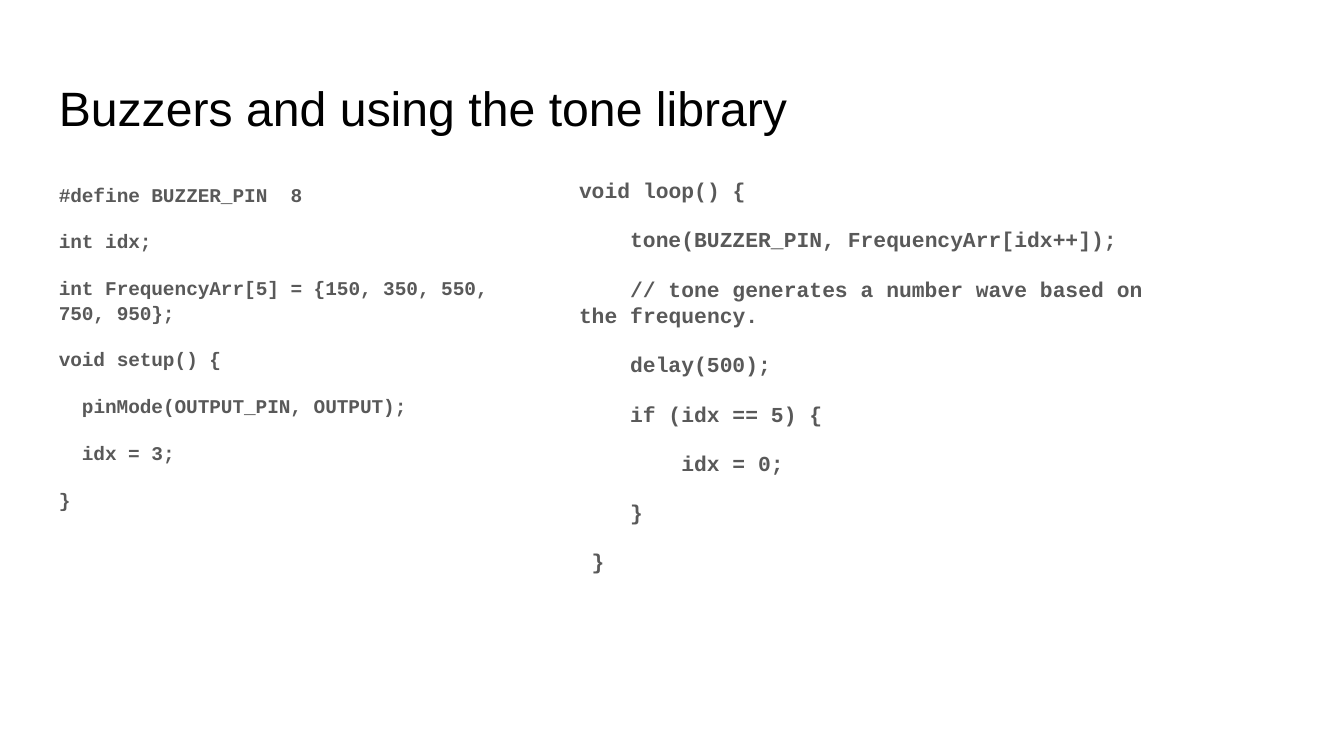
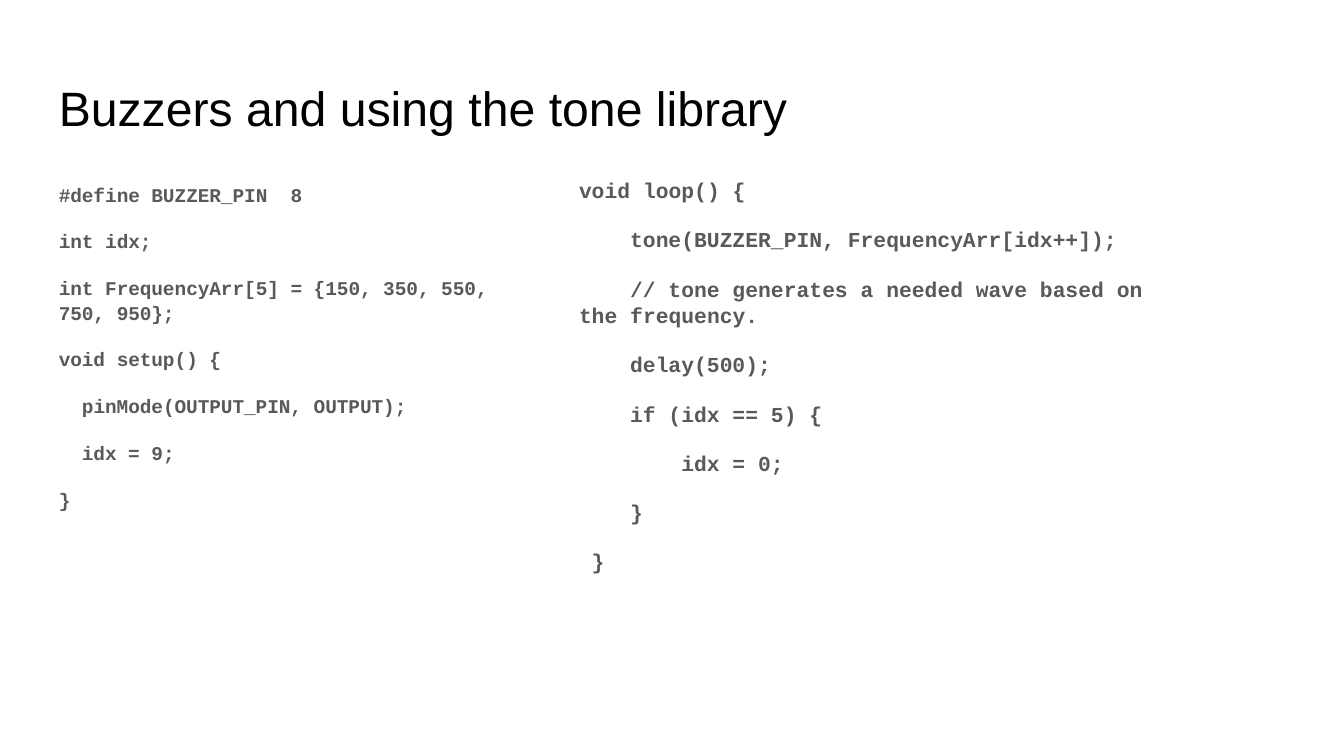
number: number -> needed (925, 290)
3: 3 -> 9 (163, 454)
